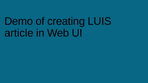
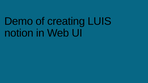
article: article -> notion (19, 33)
